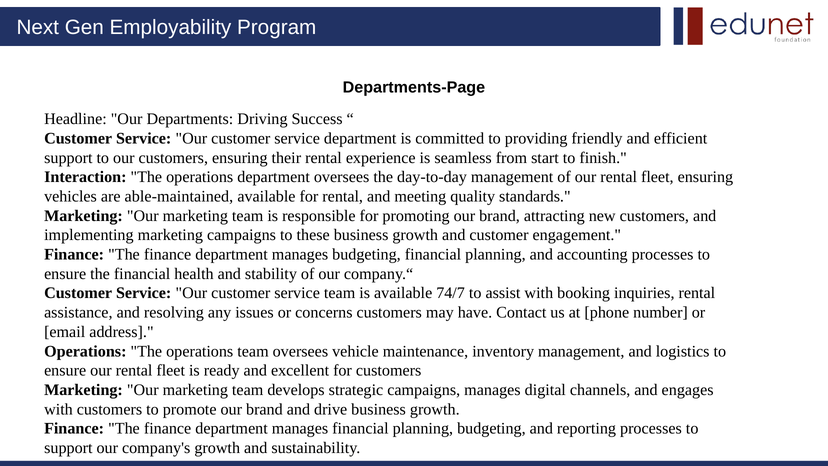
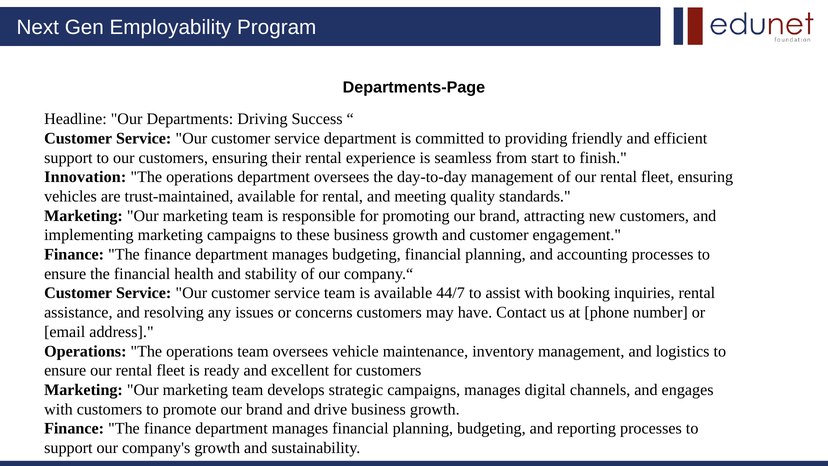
Interaction: Interaction -> Innovation (85, 177)
able-maintained: able-maintained -> trust-maintained (179, 196)
74/7: 74/7 -> 44/7 (451, 293)
